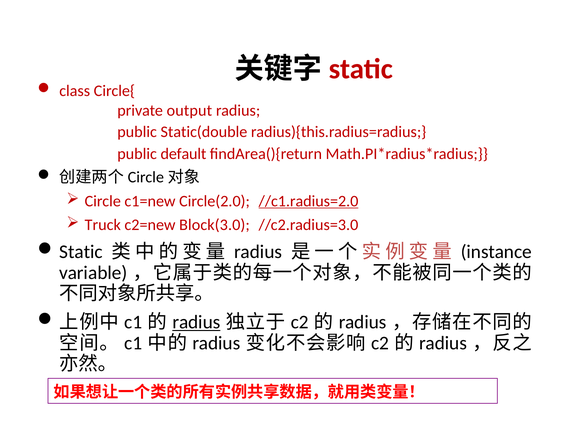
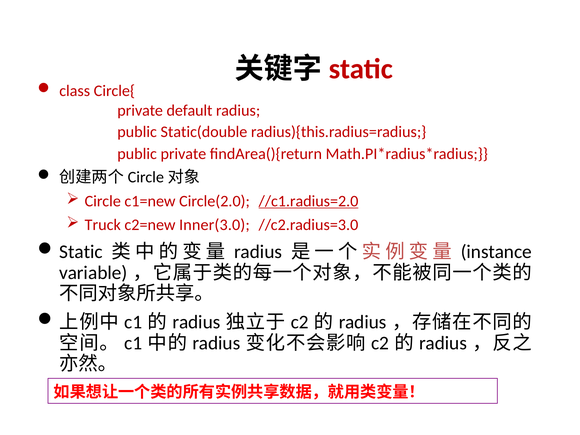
output: output -> default (189, 110)
public default: default -> private (183, 154)
Block(3.0: Block(3.0 -> Inner(3.0 (214, 225)
radius underline: present -> none (196, 322)
